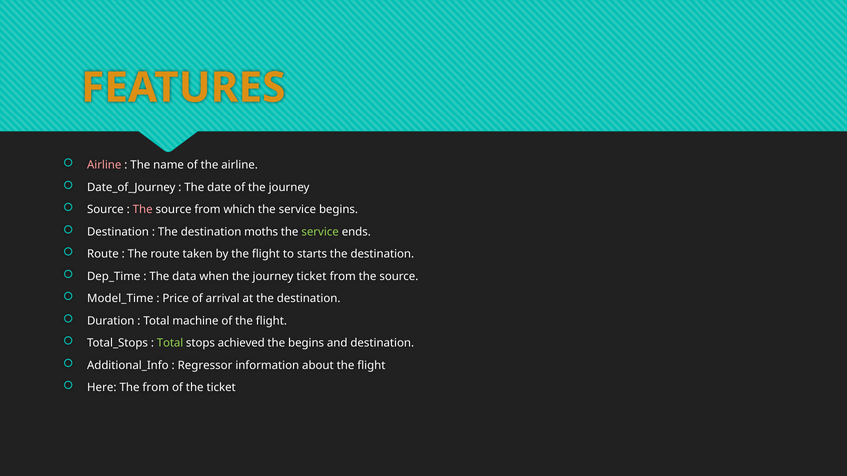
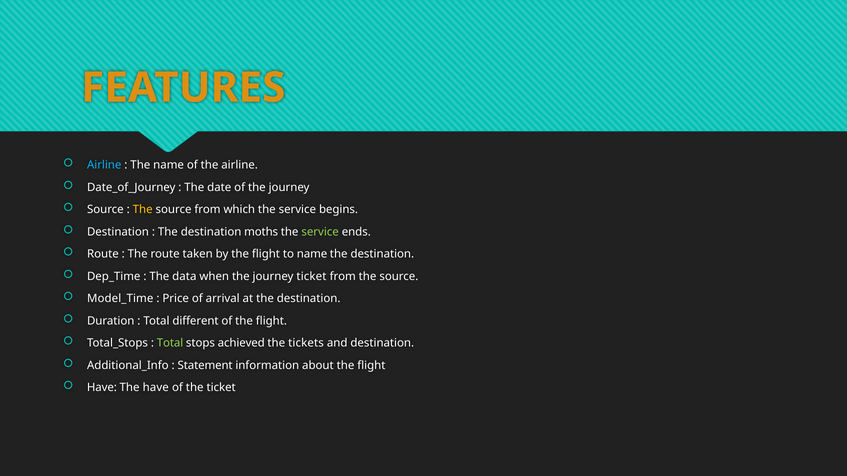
Airline colour: pink -> light blue (104, 165)
The colour: pink -> yellow (143, 210)
to starts: starts -> name (312, 254)
machine: machine -> different (196, 321)
the begins: begins -> tickets (306, 343)
Regressor: Regressor -> Statement (205, 366)
Here: Here -> Have (102, 388)
The from: from -> have (156, 388)
